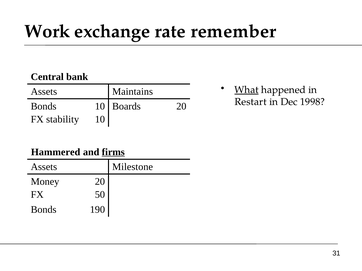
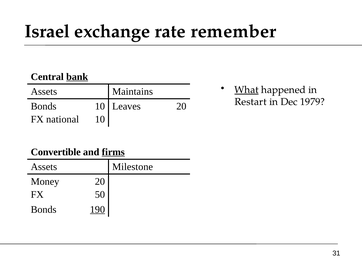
Work: Work -> Israel (47, 31)
bank underline: none -> present (77, 77)
1998: 1998 -> 1979 (313, 102)
Boards: Boards -> Leaves (126, 106)
stability: stability -> national (63, 120)
Hammered: Hammered -> Convertible (56, 152)
190 underline: none -> present (97, 210)
